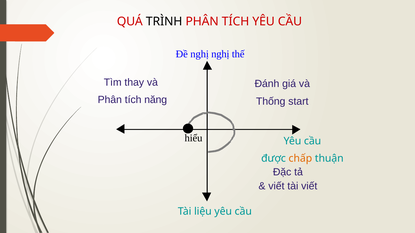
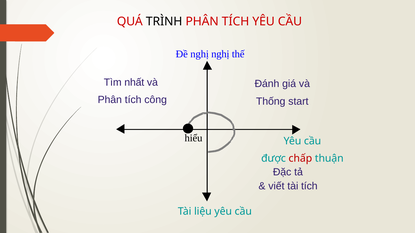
thay: thay -> nhất (134, 82)
năng: năng -> công (156, 100)
chấp colour: orange -> red (300, 159)
tài viết: viết -> tích (309, 186)
